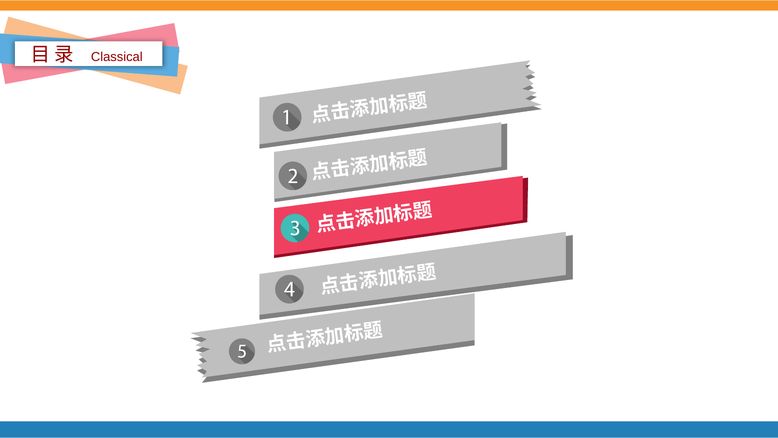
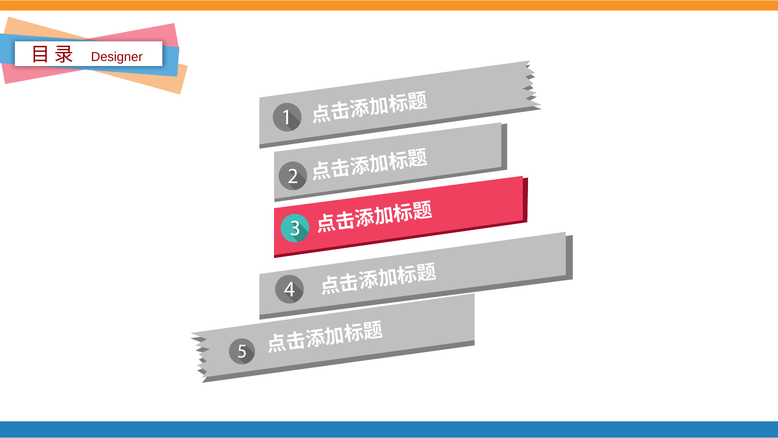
Classical: Classical -> Designer (117, 57)
